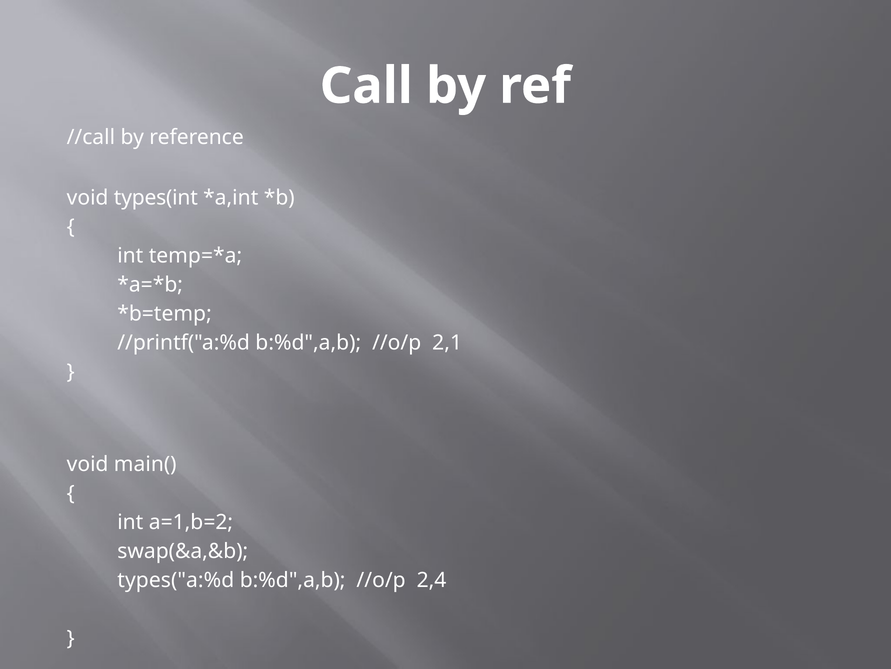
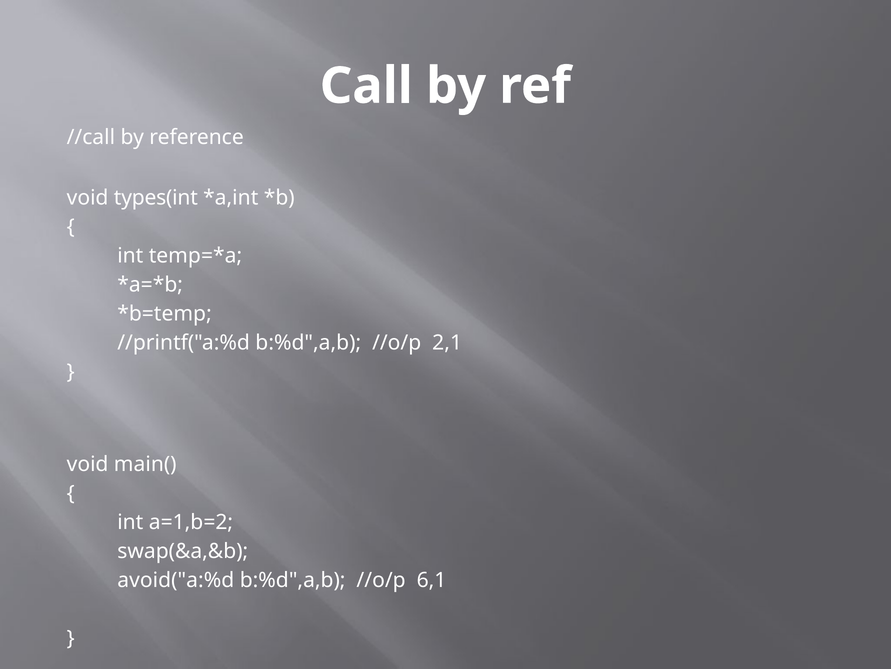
types("a:%d: types("a:%d -> avoid("a:%d (176, 580)
2,4: 2,4 -> 6,1 (432, 580)
